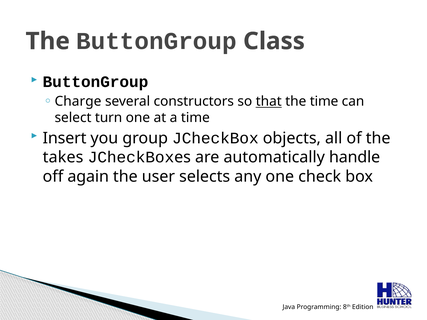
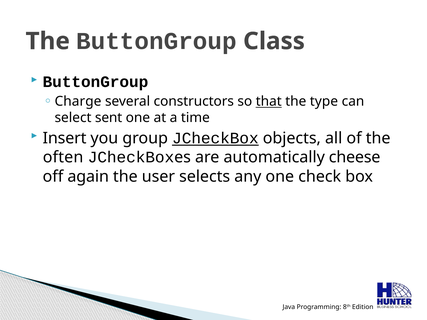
the time: time -> type (324, 102)
turn: turn -> sent (109, 118)
JCheckBox underline: none -> present (215, 138)
takes: takes -> often (63, 157)
handle: handle -> cheese (355, 157)
